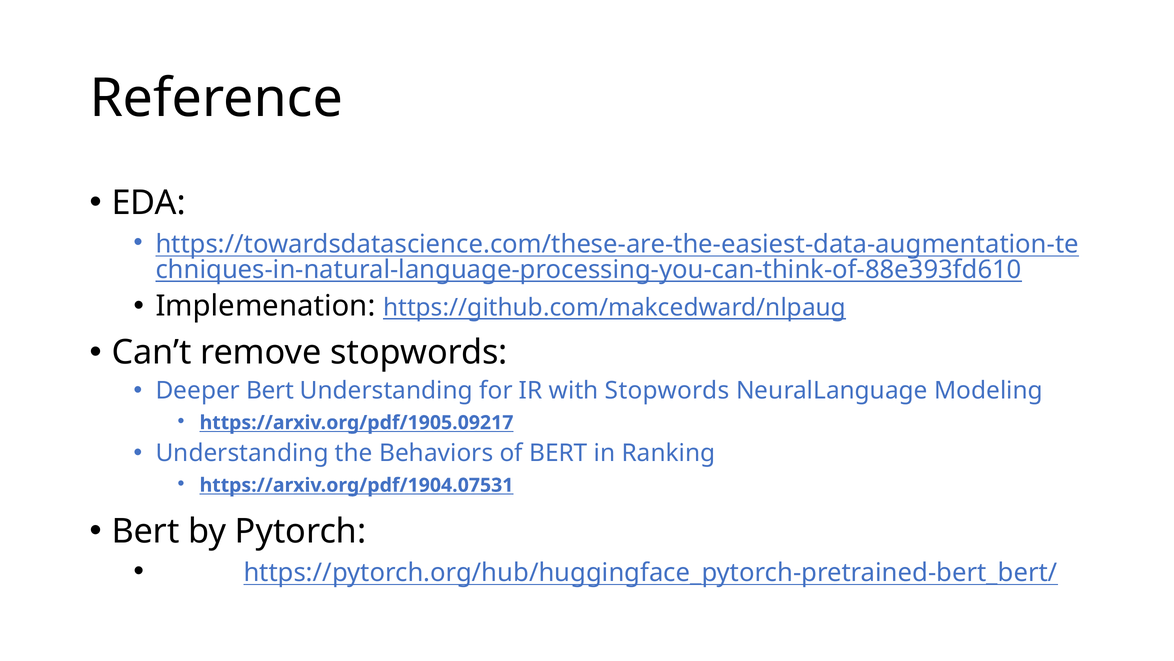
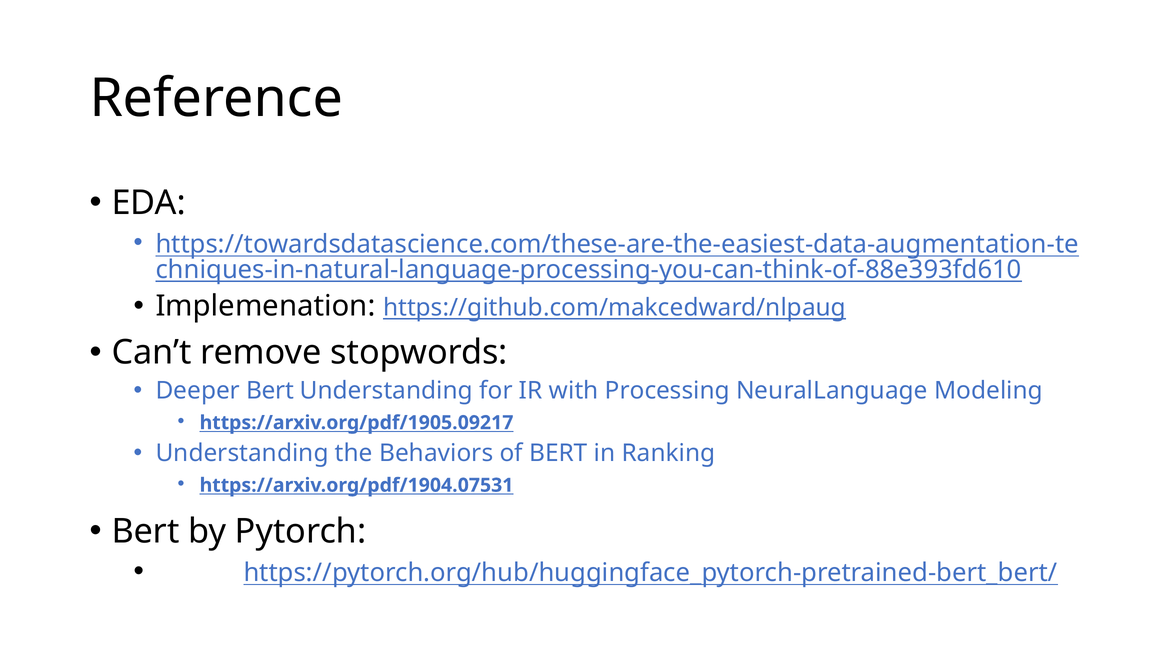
with Stopwords: Stopwords -> Processing (667, 390)
